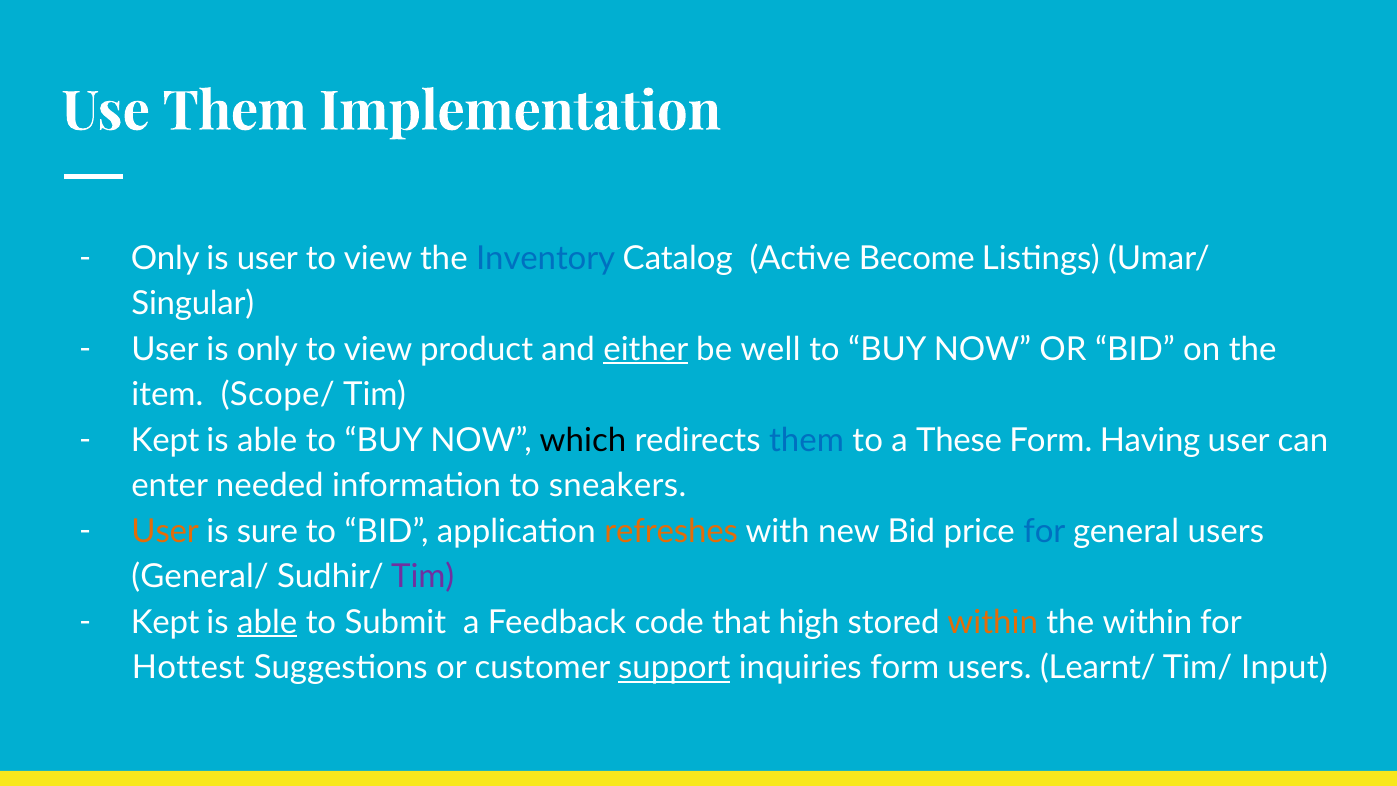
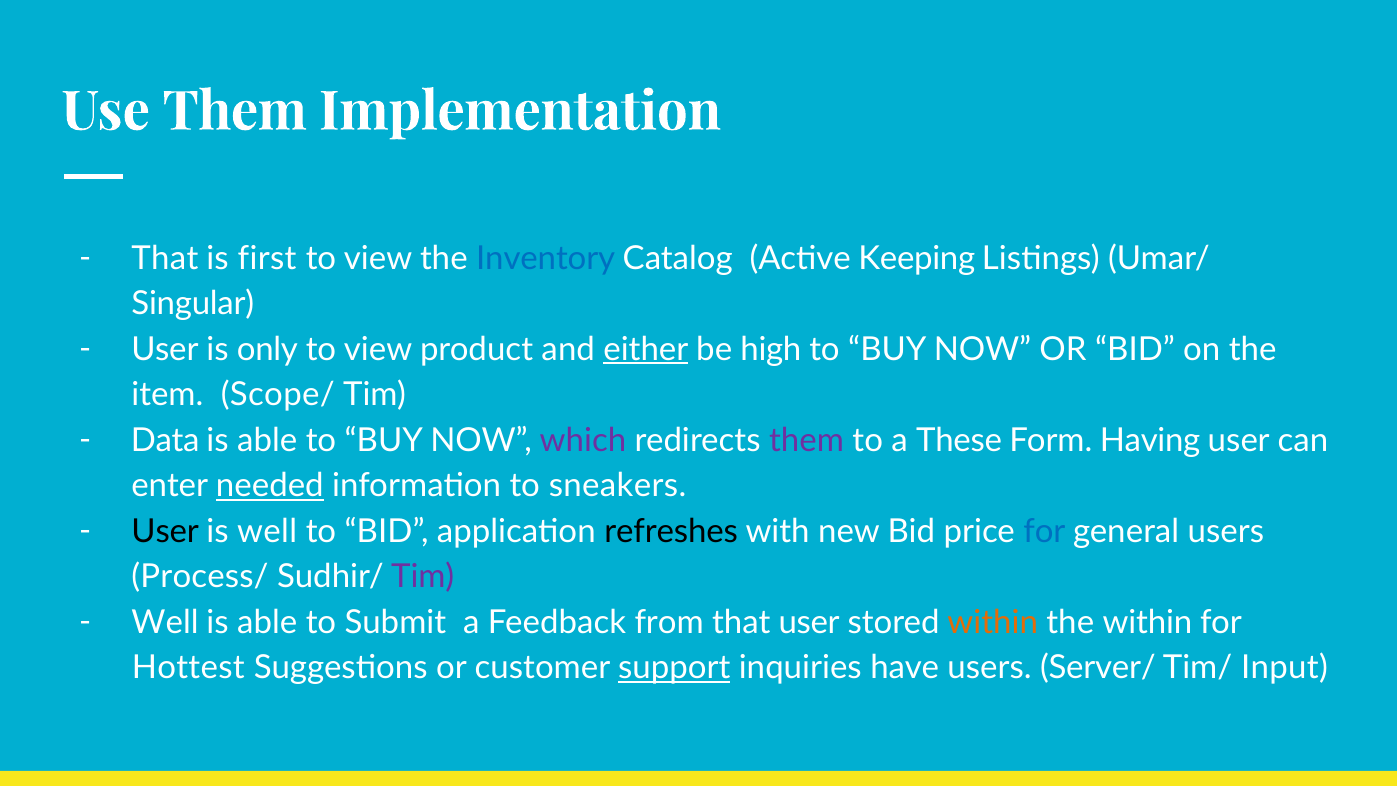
Only: Only -> That (165, 258)
is user: user -> first (267, 258)
Become: Become -> Keeping (917, 258)
well: well -> high (771, 349)
Kept: Kept -> Data (165, 440)
which colour: black -> purple (583, 440)
them colour: blue -> purple (807, 440)
needed underline: none -> present (270, 486)
User colour: orange -> black (165, 531)
is sure: sure -> well (267, 531)
refreshes colour: orange -> black (671, 531)
General/: General/ -> Process/ (200, 577)
Kept: Kept -> Well (165, 622)
able underline: present -> none (267, 622)
code: code -> from (669, 622)
that high: high -> user (809, 622)
inquiries form: form -> have (905, 668)
Learnt/: Learnt/ -> Server/ (1098, 668)
